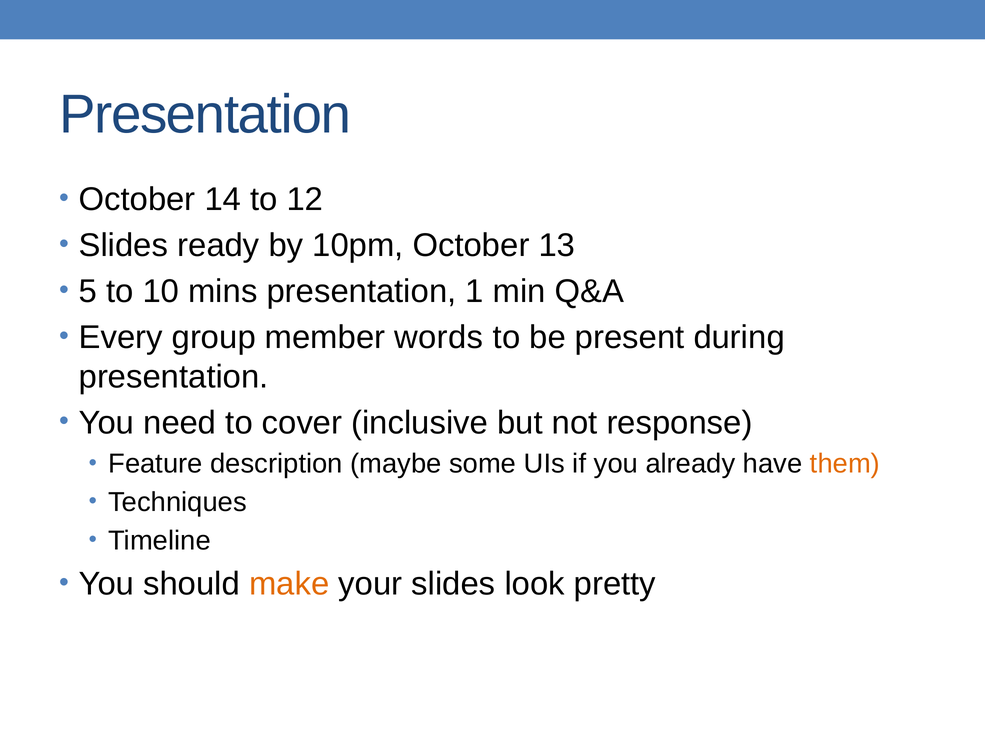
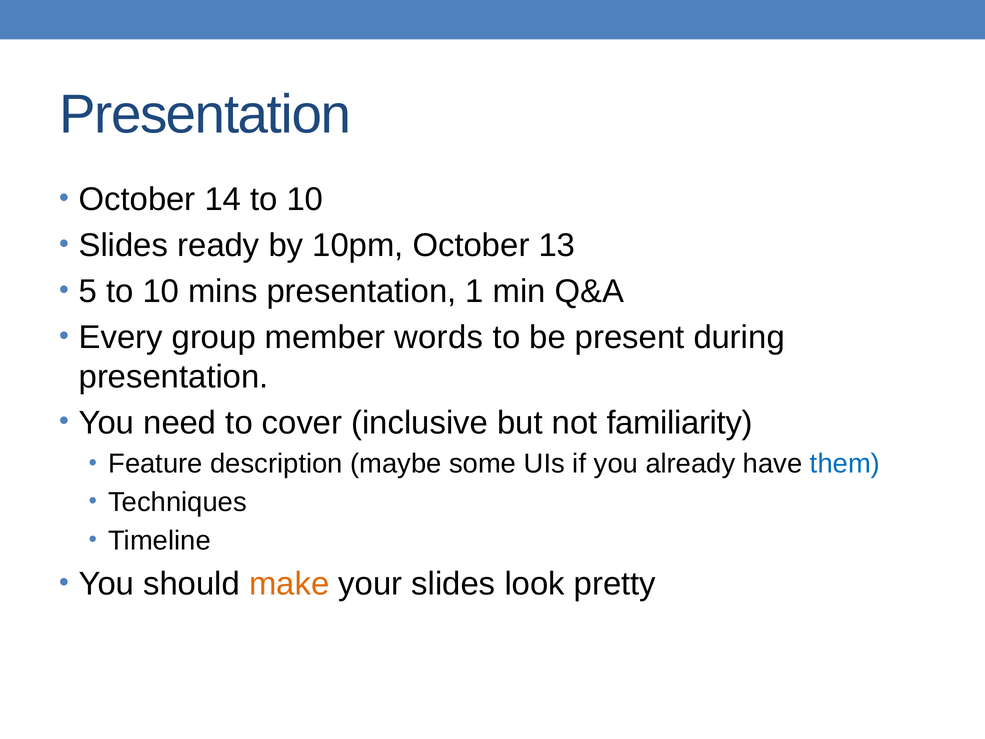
14 to 12: 12 -> 10 (305, 199)
response: response -> familiarity (680, 423)
them colour: orange -> blue (845, 464)
